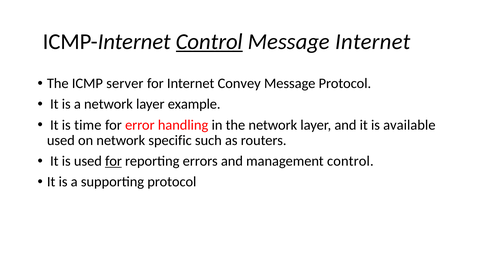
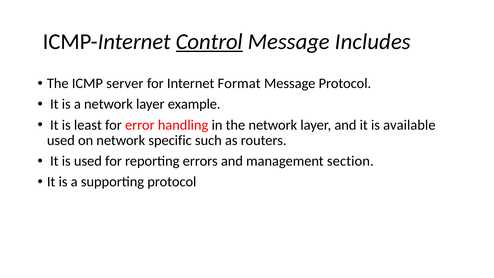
Message Internet: Internet -> Includes (373, 42)
Convey: Convey -> Format (239, 83)
time: time -> least (88, 125)
for underline: present -> none (114, 161)
management control: control -> section (350, 161)
